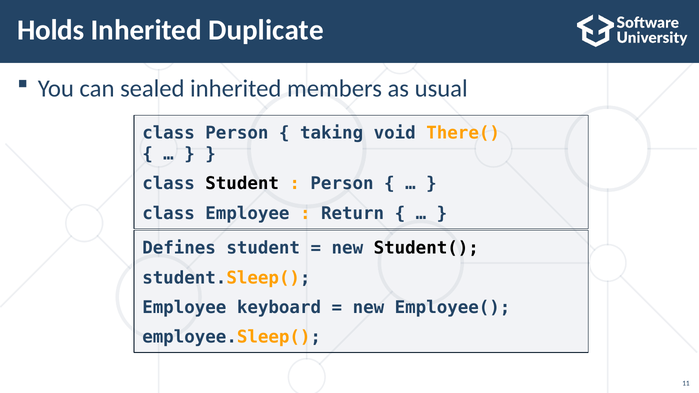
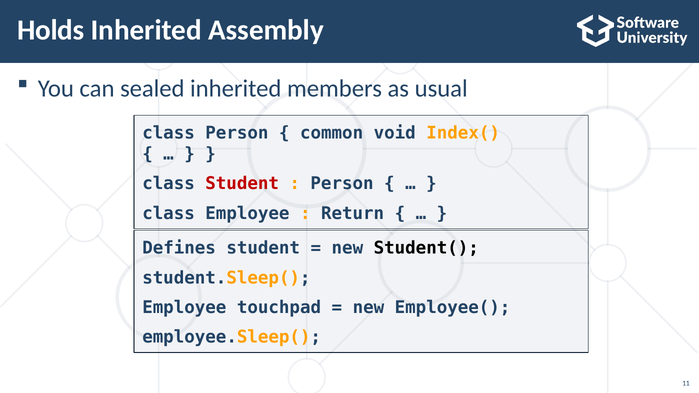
Duplicate: Duplicate -> Assembly (266, 30)
taking: taking -> common (332, 133)
There(: There( -> Index( (463, 133)
Student colour: black -> red (242, 184)
keyboard: keyboard -> touchpad (279, 308)
